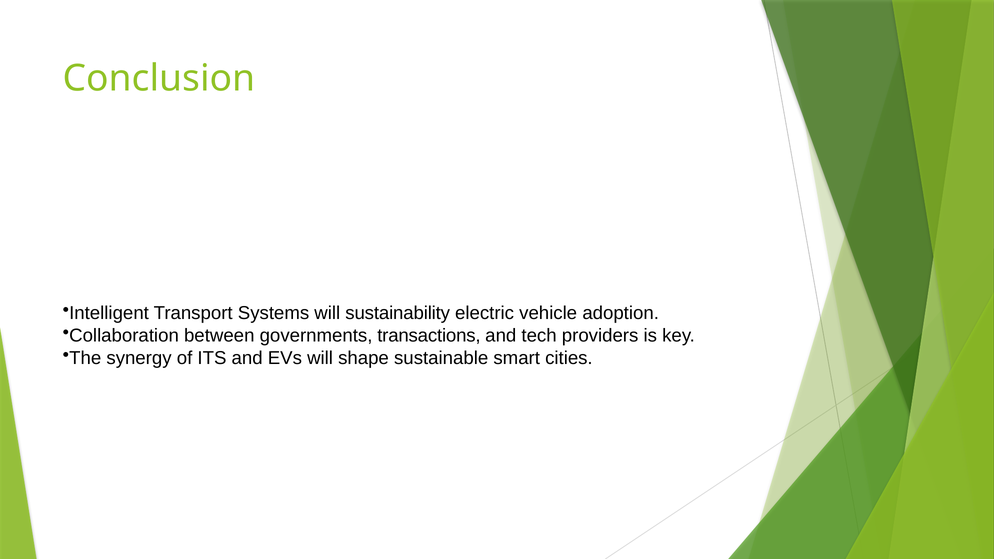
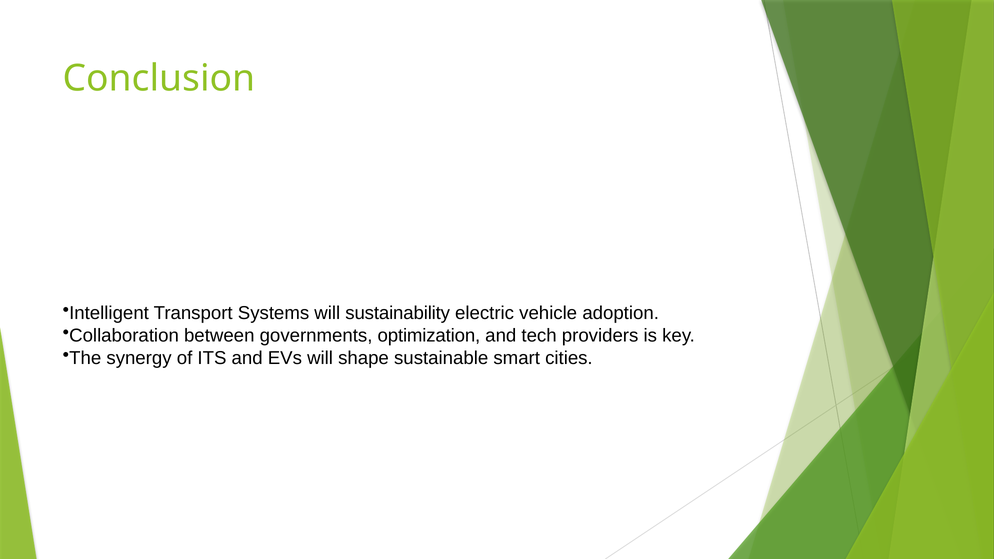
transactions: transactions -> optimization (429, 336)
